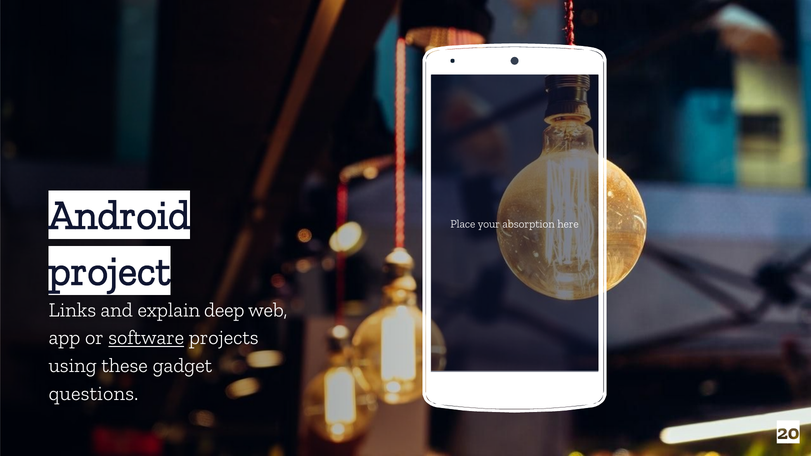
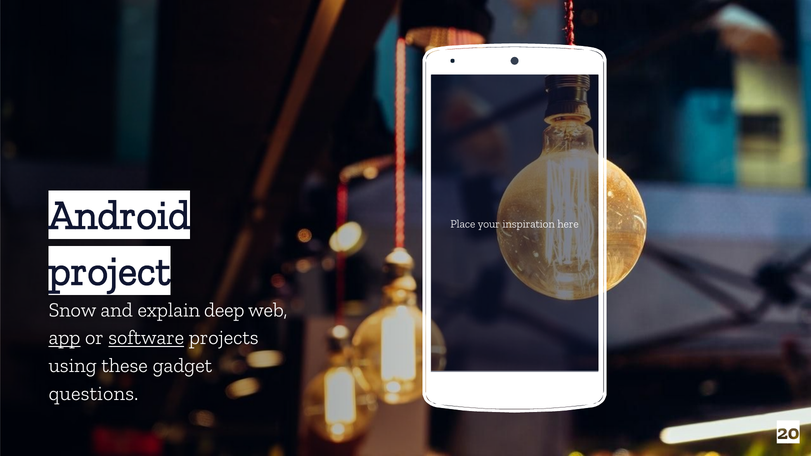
absorption: absorption -> inspiration (529, 224)
Links: Links -> Snow (73, 310)
app underline: none -> present (65, 338)
